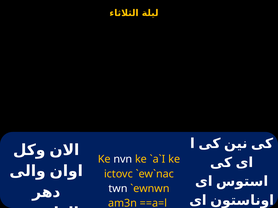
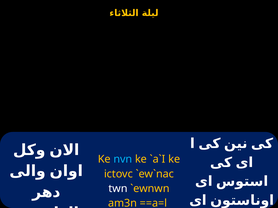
nvn colour: white -> light blue (123, 160)
